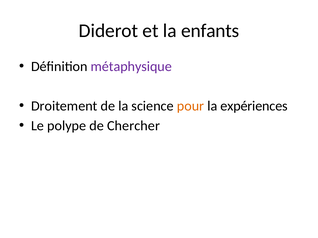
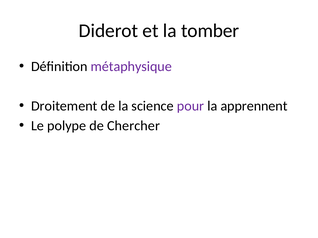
enfants: enfants -> tomber (210, 31)
pour colour: orange -> purple (191, 106)
expériences: expériences -> apprennent (254, 106)
